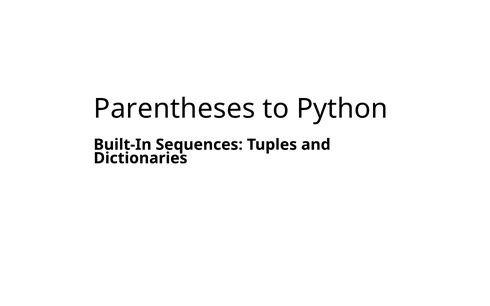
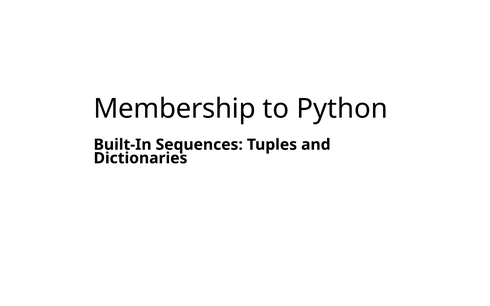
Parentheses: Parentheses -> Membership (175, 109)
